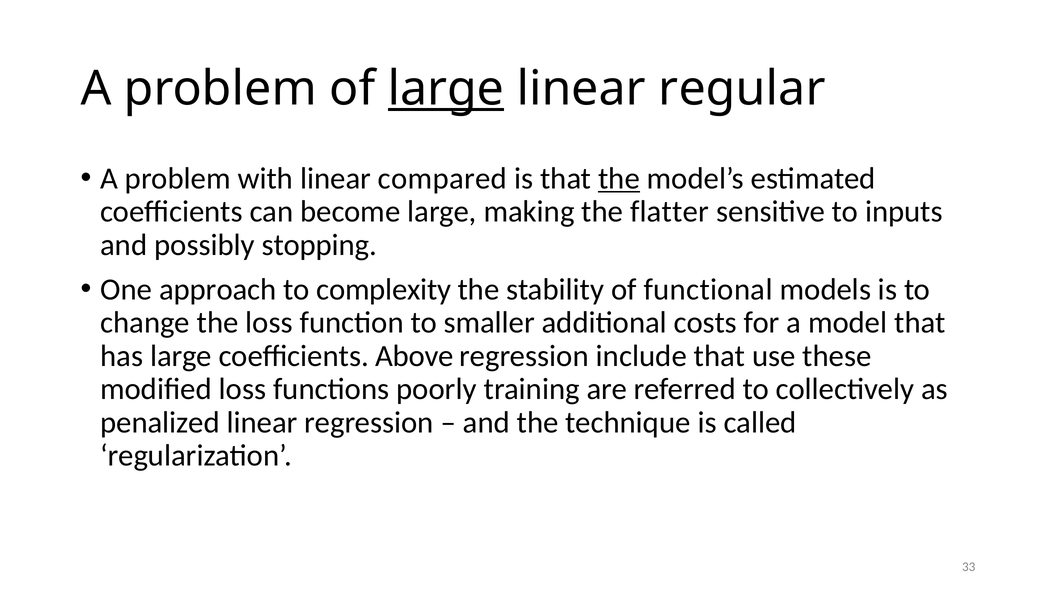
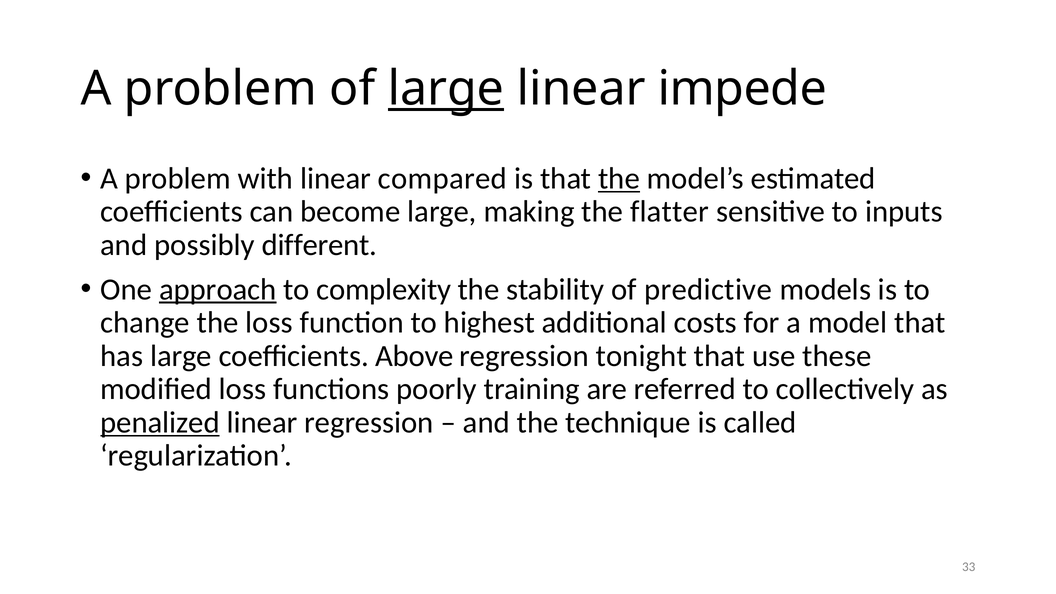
regular: regular -> impede (742, 89)
stopping: stopping -> different (319, 245)
approach underline: none -> present (218, 289)
functional: functional -> predictive (708, 289)
smaller: smaller -> highest (489, 323)
include: include -> tonight (641, 356)
penalized underline: none -> present (160, 422)
